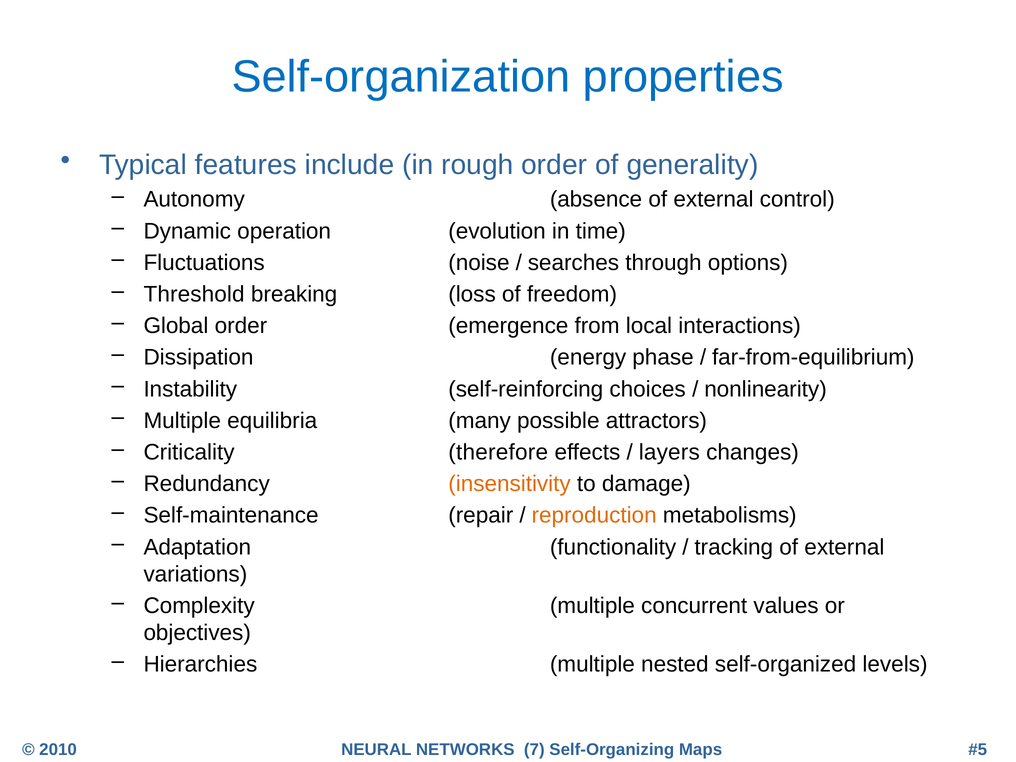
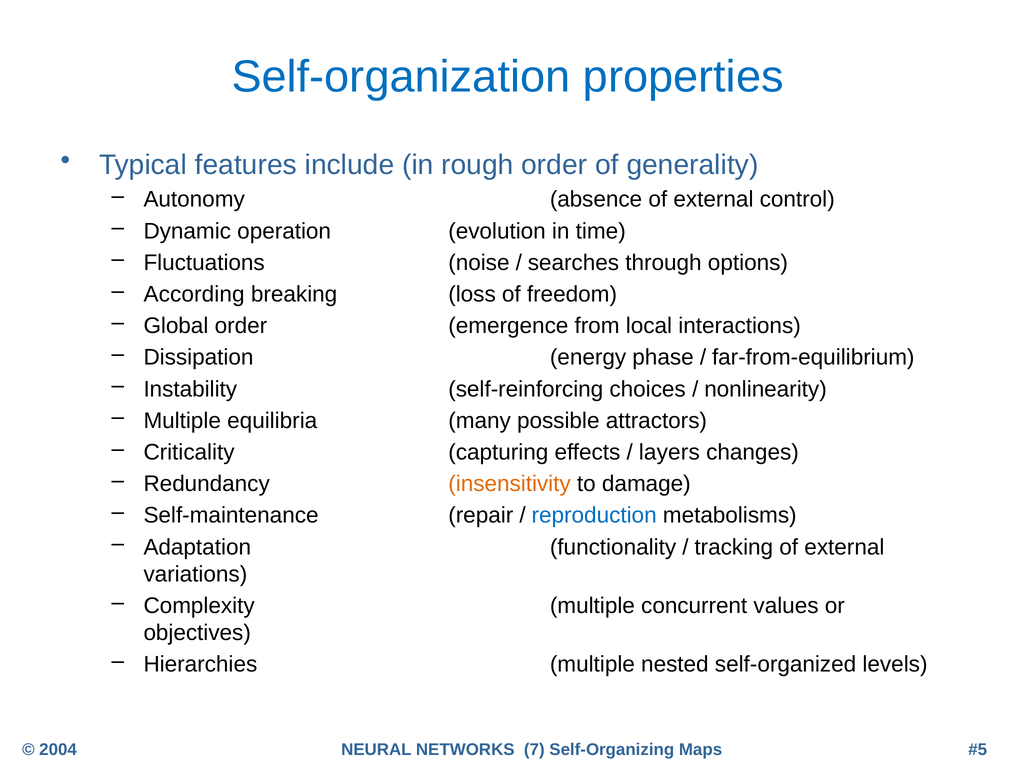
Threshold: Threshold -> According (194, 294)
therefore: therefore -> capturing (498, 452)
reproduction colour: orange -> blue (594, 516)
2010: 2010 -> 2004 (58, 749)
